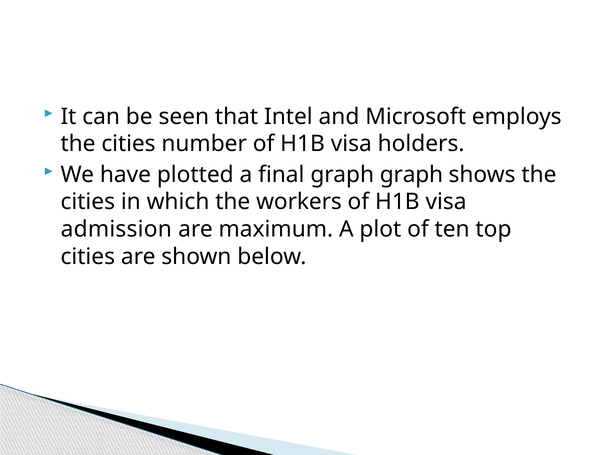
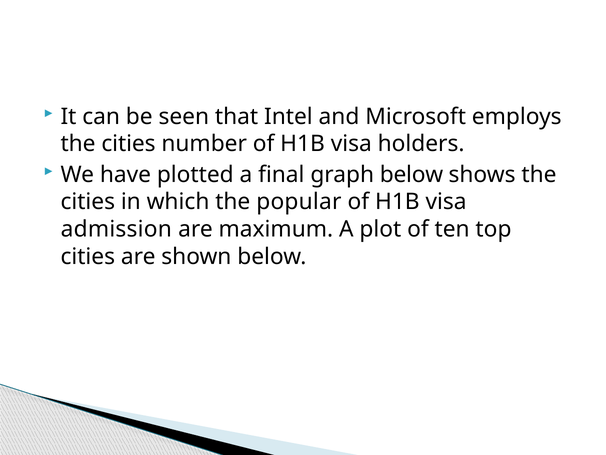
graph graph: graph -> below (411, 174)
workers: workers -> popular (299, 202)
